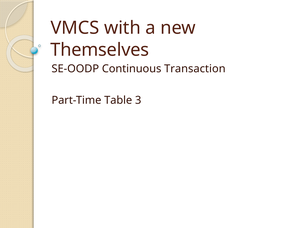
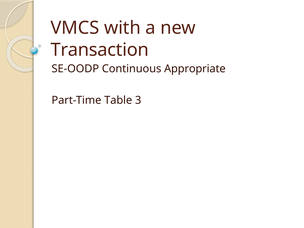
Themselves: Themselves -> Transaction (100, 50)
Transaction: Transaction -> Appropriate (195, 69)
